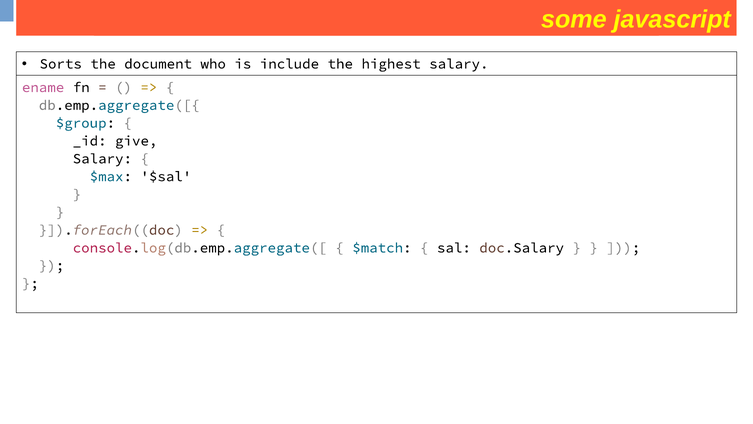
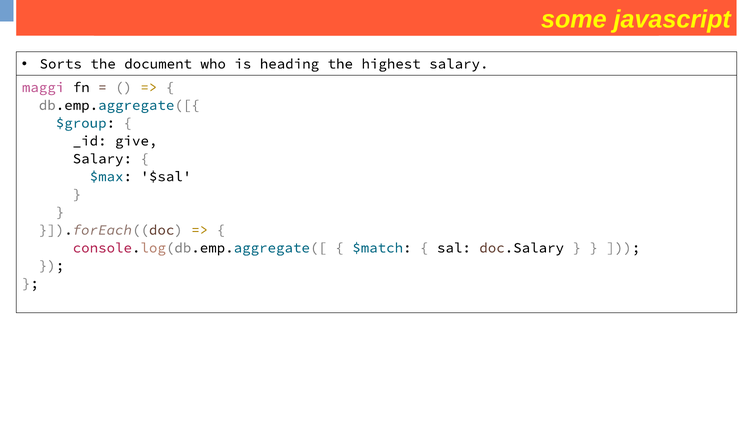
include: include -> heading (289, 64)
ename: ename -> maggi (43, 87)
